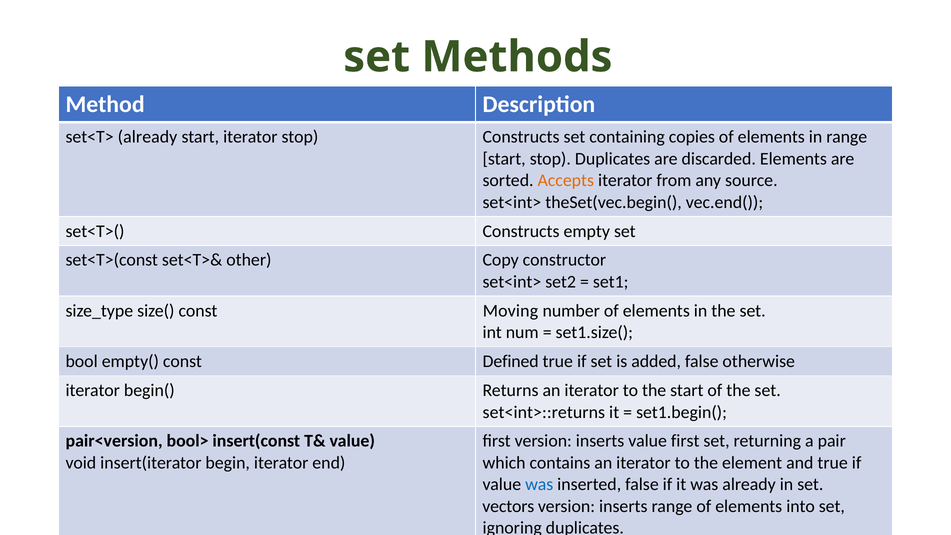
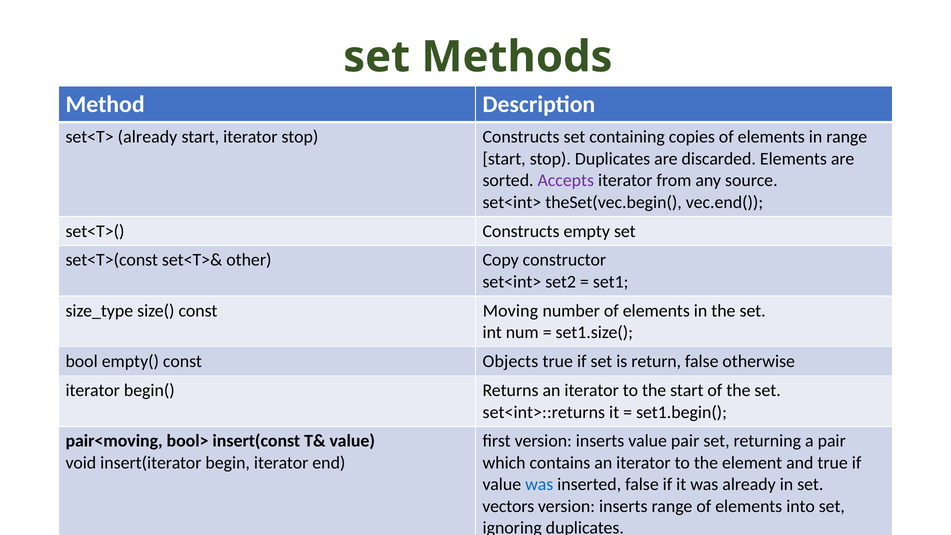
Accepts colour: orange -> purple (566, 180)
Defined: Defined -> Objects (510, 361)
added: added -> return (656, 361)
pair<version: pair<version -> pair<moving (114, 441)
value first: first -> pair (685, 441)
